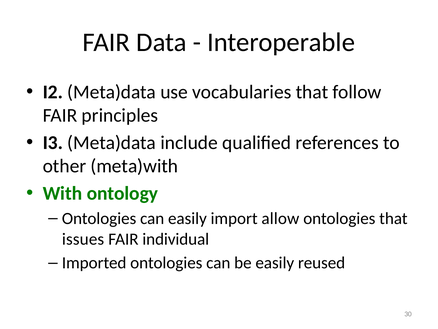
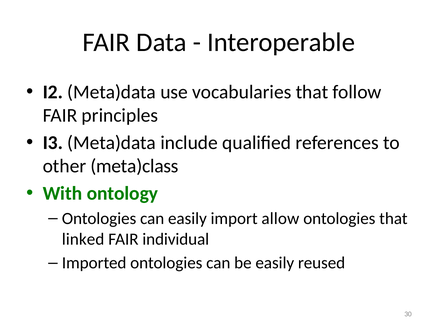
meta)with: meta)with -> meta)class (134, 166)
issues: issues -> linked (83, 239)
